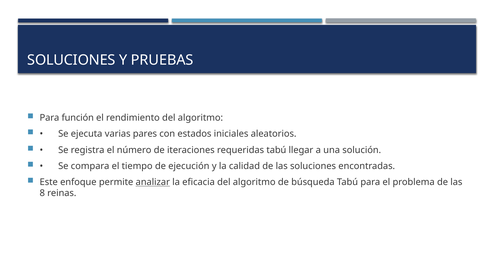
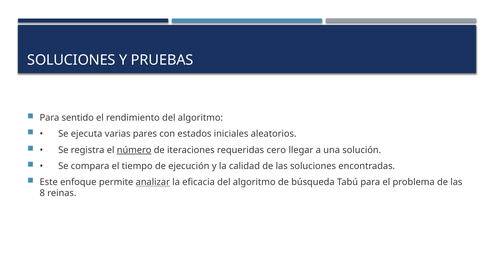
función: función -> sentido (78, 118)
número underline: none -> present (134, 150)
requeridas tabú: tabú -> cero (276, 150)
